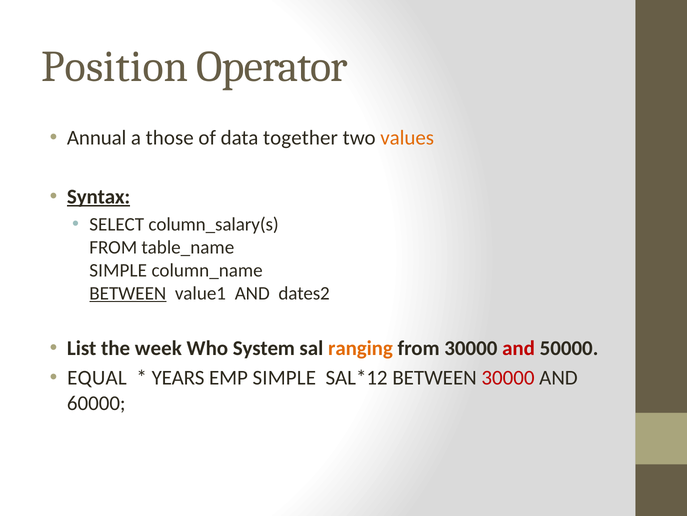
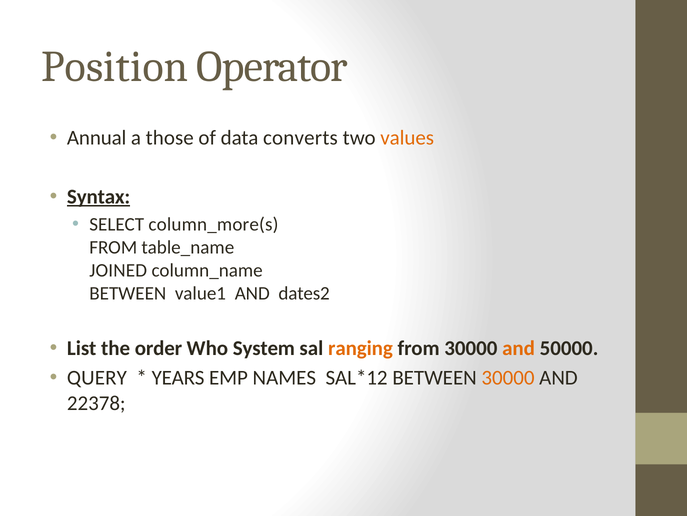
together: together -> converts (300, 138)
column_salary(s: column_salary(s -> column_more(s (213, 224)
SIMPLE: SIMPLE -> JOINED (118, 270)
BETWEEN underline: present -> none (128, 293)
week: week -> order (158, 348)
and colour: red -> orange (519, 348)
EQUAL: EQUAL -> QUERY (97, 377)
EMP SIMPLE: SIMPLE -> NAMES (284, 377)
30000 colour: red -> orange (508, 377)
60000: 60000 -> 22378 (96, 403)
